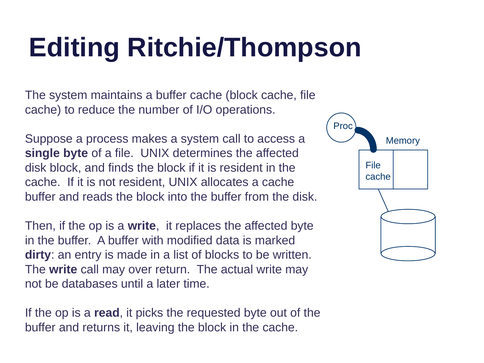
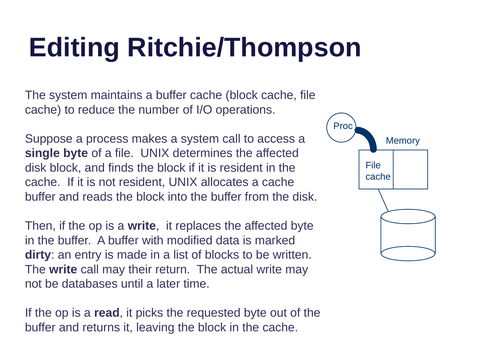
over: over -> their (140, 269)
